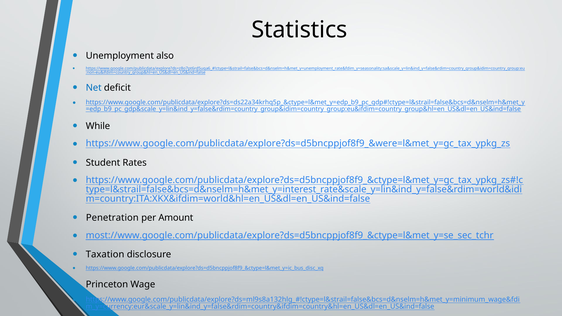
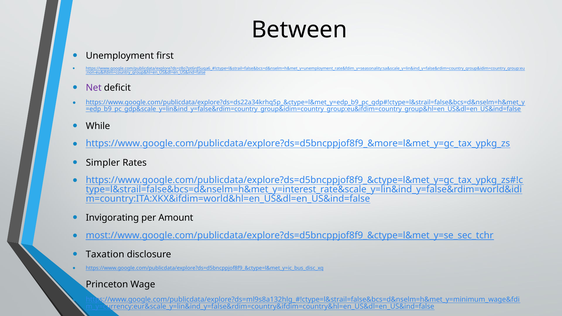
Statistics: Statistics -> Between (299, 30)
also: also -> first (165, 56)
Net colour: blue -> purple (94, 88)
https://www.google.com/publicdata/explore?ds=d5bncppjof8f9_&were=l&met_y=gc_tax_ypkg_zs: https://www.google.com/publicdata/explore?ds=d5bncppjof8f9_&were=l&met_y=gc_tax_ypkg_zs -> https://www.google.com/publicdata/explore?ds=d5bncppjof8f9_&more=l&met_y=gc_tax_ypkg_zs (298, 144)
Student: Student -> Simpler (103, 163)
Penetration: Penetration -> Invigorating (112, 218)
